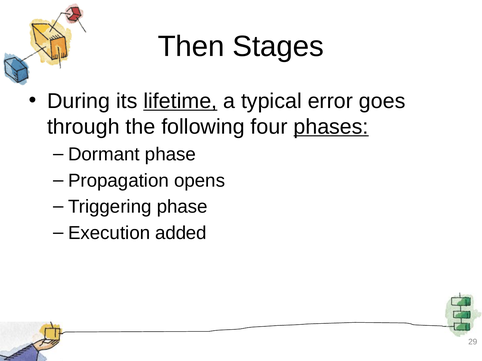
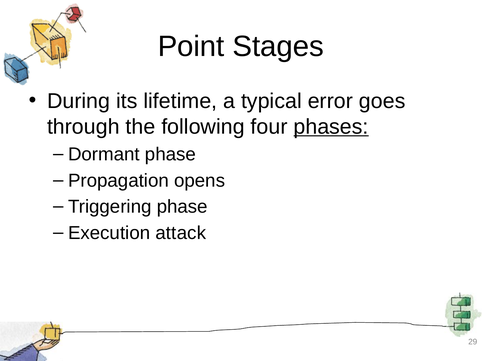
Then: Then -> Point (191, 47)
lifetime underline: present -> none (180, 101)
added: added -> attack (181, 233)
